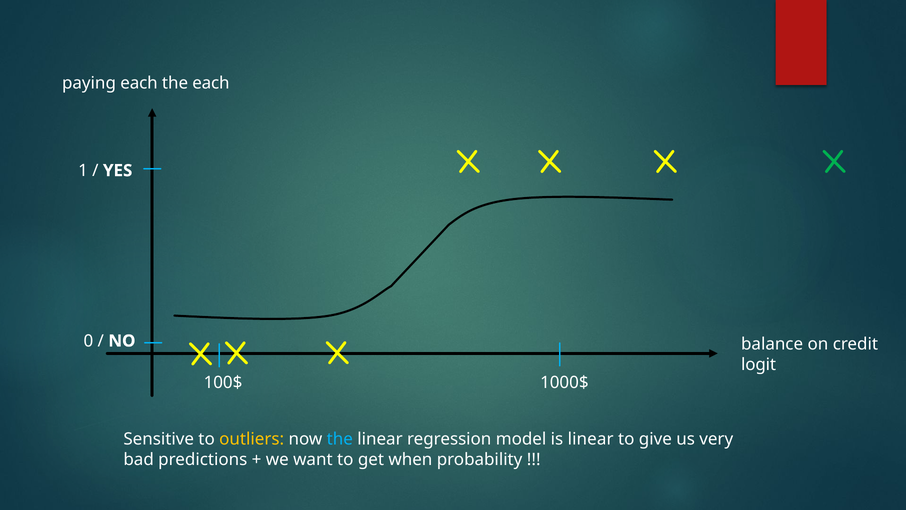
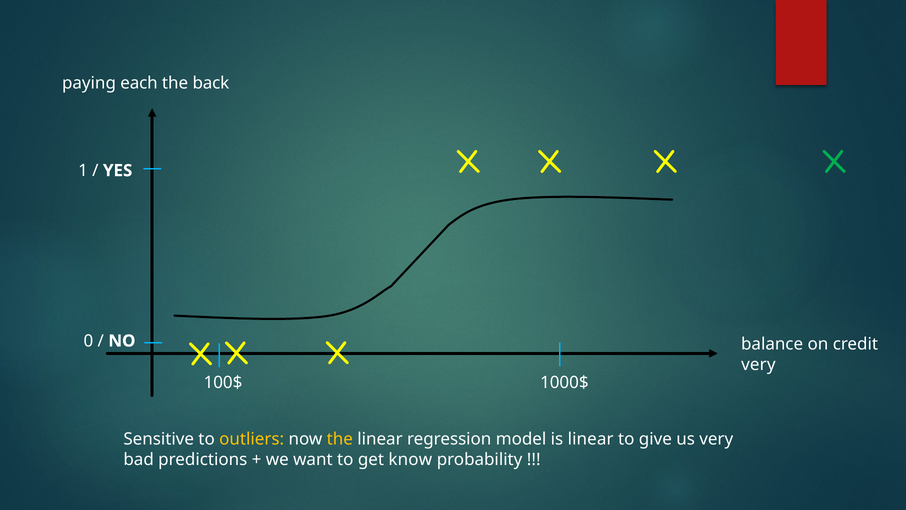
the each: each -> back (211, 83)
logit: logit -> very (758, 364)
the colour: light blue -> yellow (340, 439)
when: when -> know (410, 459)
